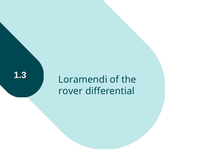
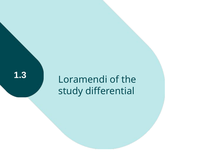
rover: rover -> study (71, 91)
